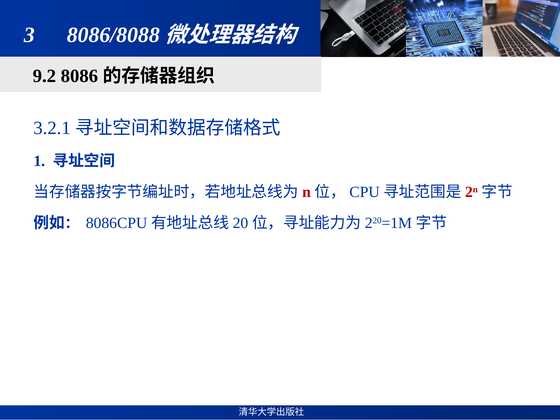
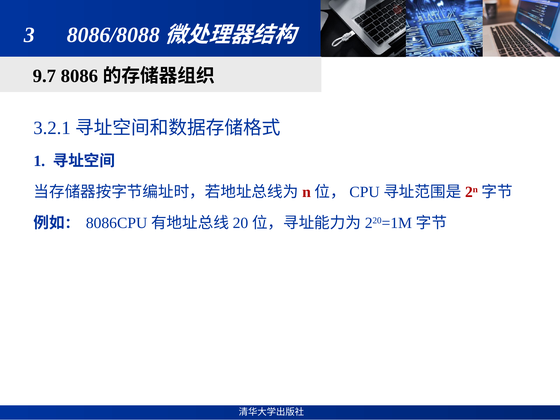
9.2: 9.2 -> 9.7 (45, 76)
